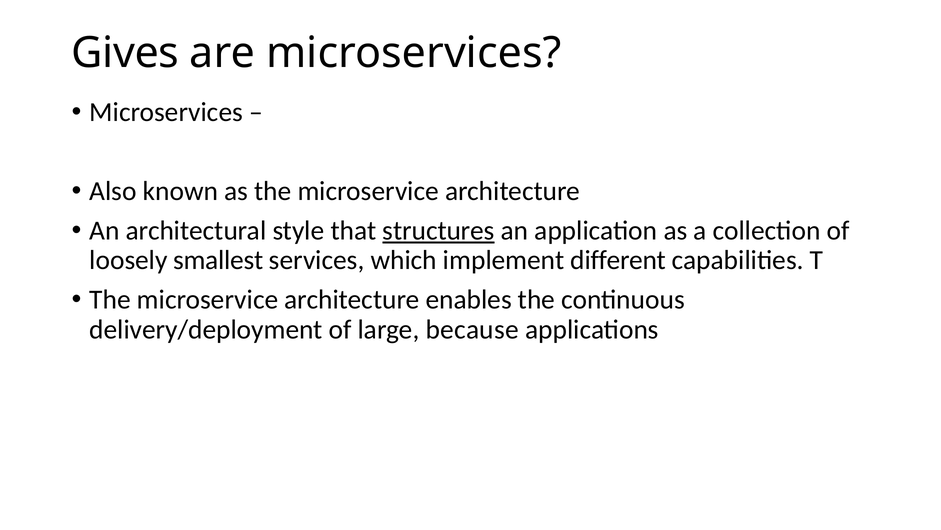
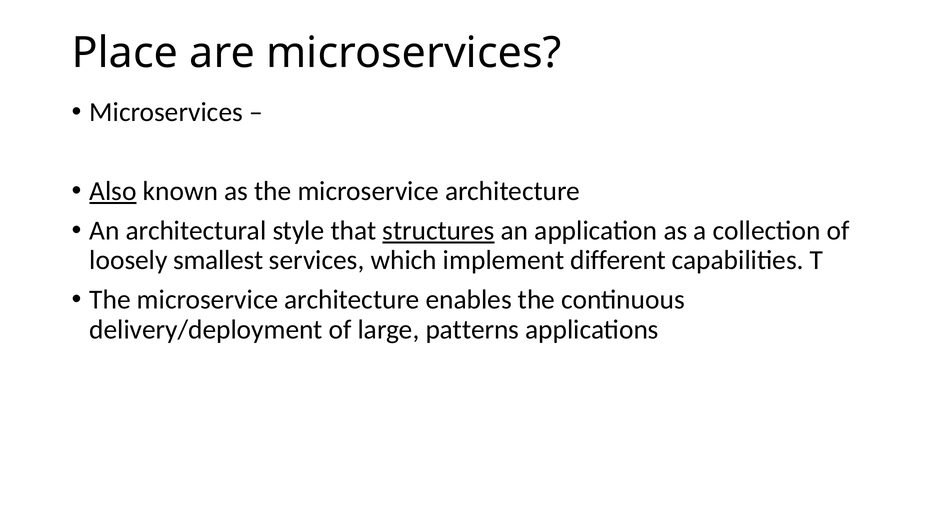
Gives: Gives -> Place (125, 53)
Also underline: none -> present (113, 191)
because: because -> patterns (472, 329)
